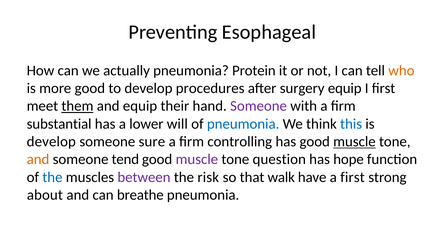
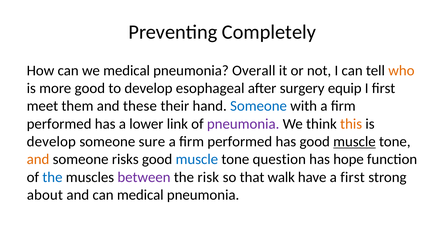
Esophageal: Esophageal -> Completely (269, 32)
we actually: actually -> medical (127, 71)
Protein: Protein -> Overall (254, 71)
procedures: procedures -> esophageal (210, 88)
them underline: present -> none (77, 106)
and equip: equip -> these (140, 106)
Someone colour: purple -> blue (259, 106)
substantial: substantial -> performed (59, 124)
will: will -> link (177, 124)
pneumonia colour: blue -> purple (243, 124)
this colour: blue -> orange (351, 124)
controlling: controlling -> performed (240, 142)
tend: tend -> risks (125, 160)
muscle colour: purple -> blue (197, 160)
can breathe: breathe -> medical (140, 195)
